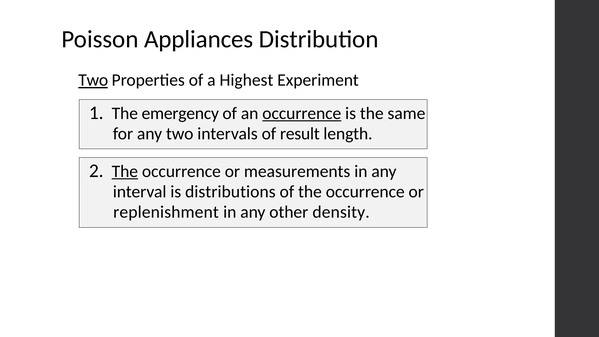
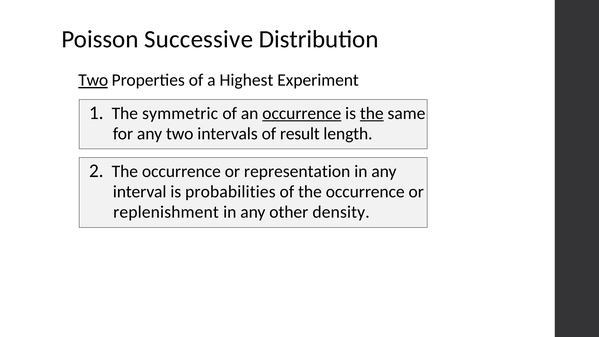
Appliances: Appliances -> Successive (199, 39)
emergency: emergency -> symmetric (180, 113)
the underline: none -> present (372, 113)
The underline: present -> none (125, 171)
measurements: measurements -> representation (297, 171)
distributions: distributions -> probabilities (230, 192)
